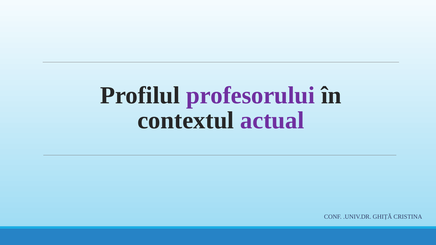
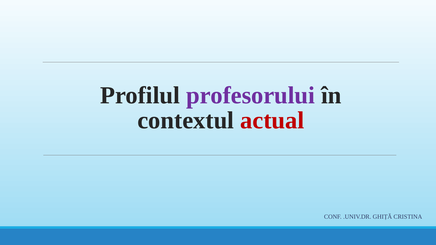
actual colour: purple -> red (272, 121)
